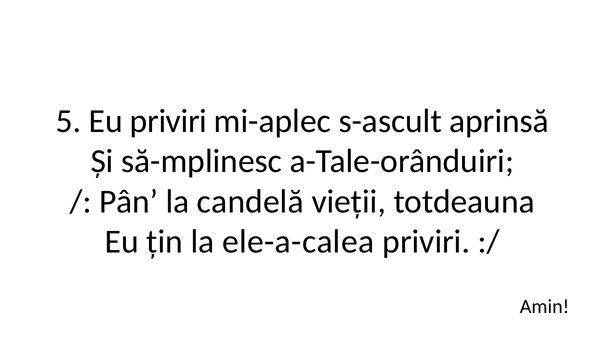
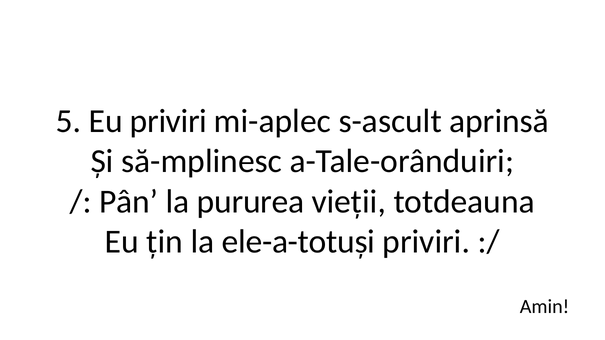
candelă: candelă -> pururea (251, 202)
ele-a-calea: ele-a-calea -> ele-a-totuși (299, 242)
